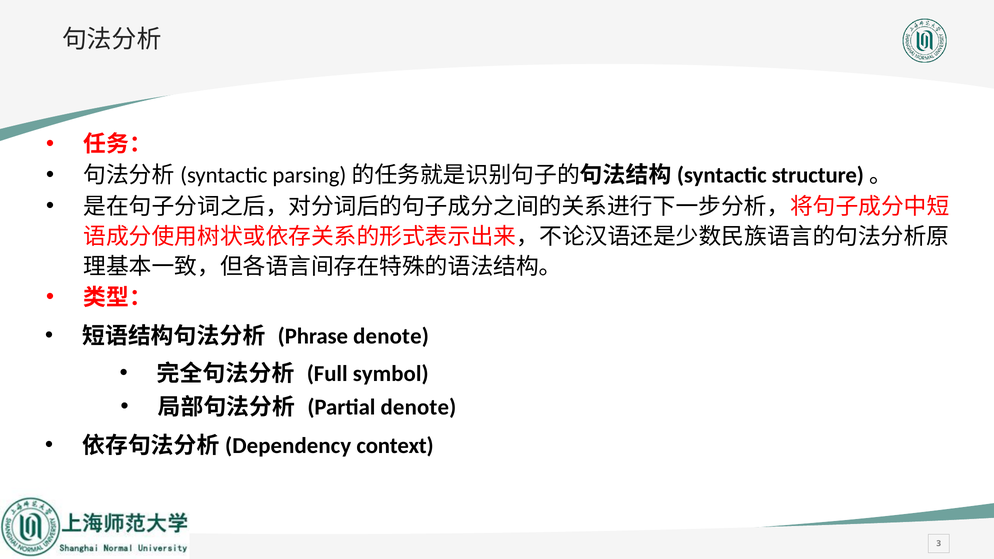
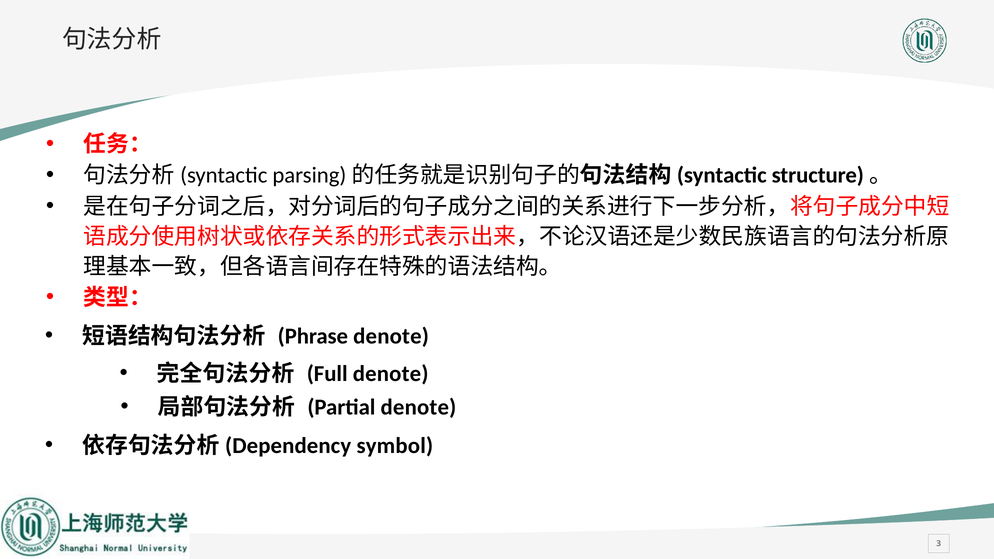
symbol: symbol -> denote (391, 374)
context: context -> symbol (395, 446)
